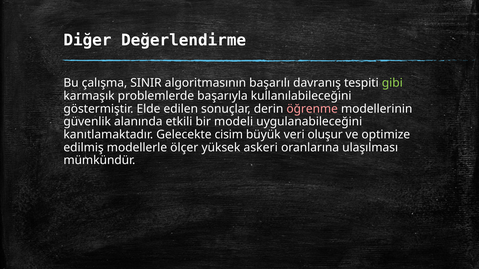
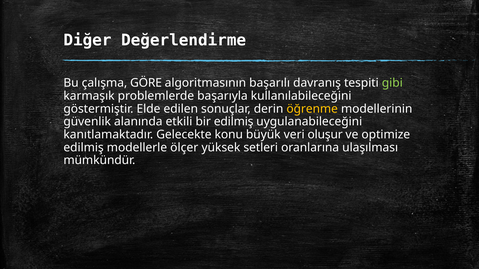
SINIR: SINIR -> GÖRE (146, 83)
öğrenme colour: pink -> yellow (312, 109)
bir modeli: modeli -> edilmiş (234, 122)
cisim: cisim -> konu (229, 135)
askeri: askeri -> setleri (261, 148)
